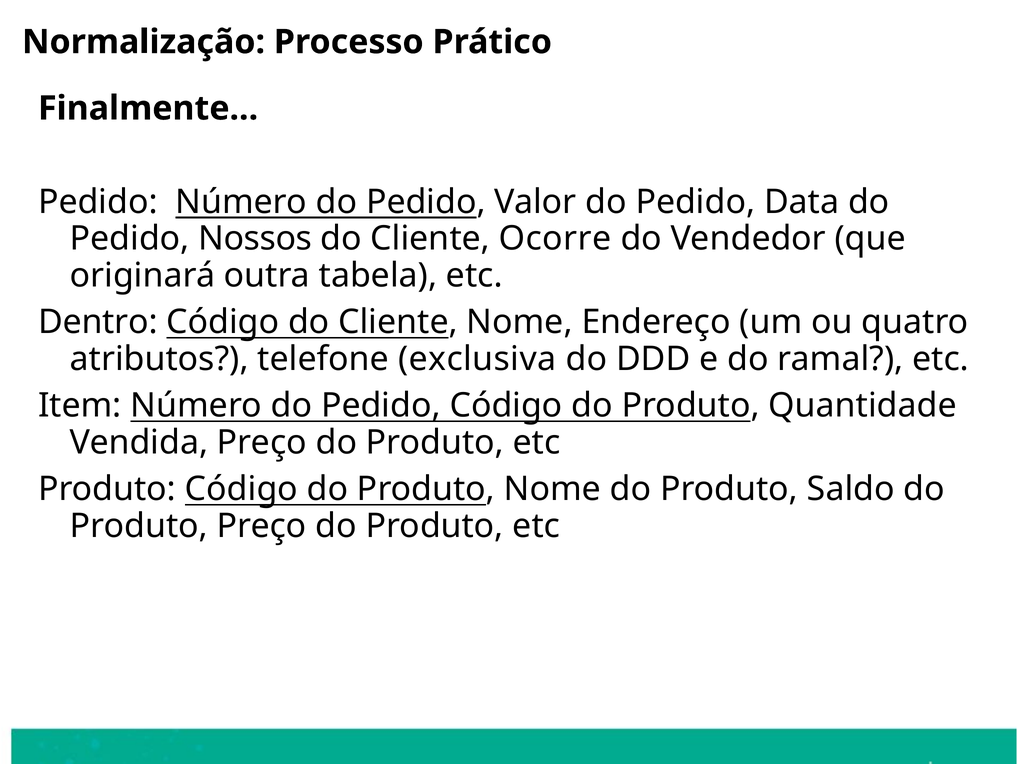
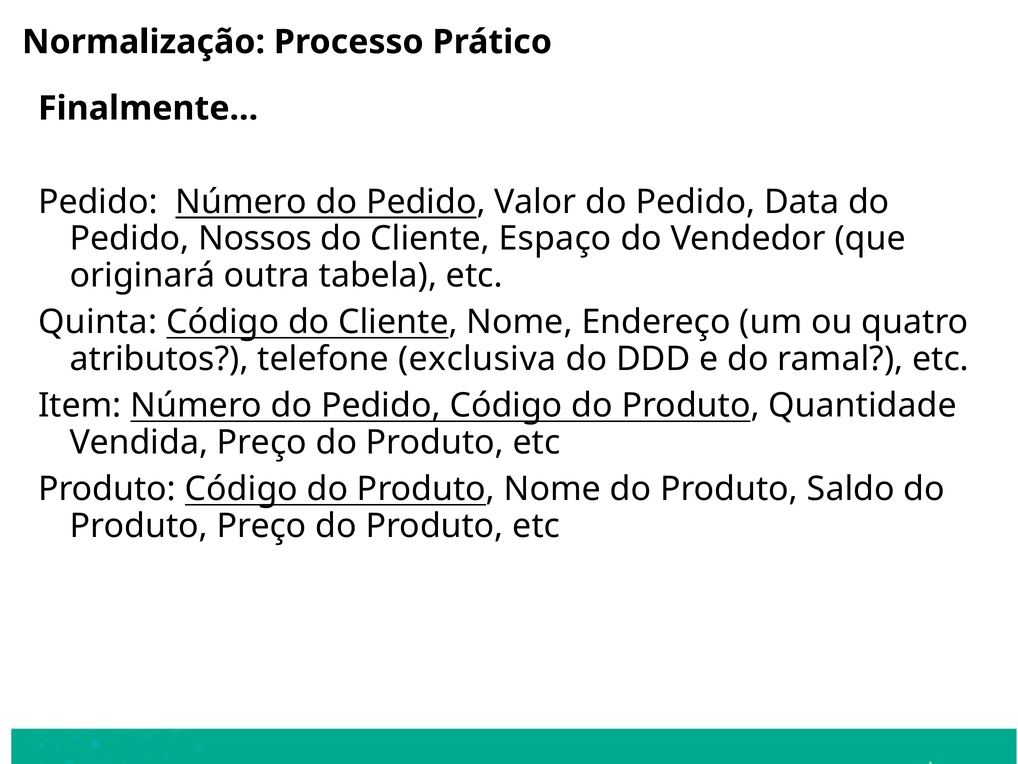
Ocorre: Ocorre -> Espaço (555, 239)
Dentro: Dentro -> Quinta (98, 322)
